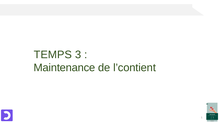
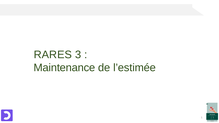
TEMPS: TEMPS -> RARES (53, 55)
l’contient: l’contient -> l’estimée (135, 68)
